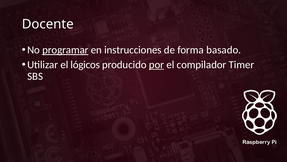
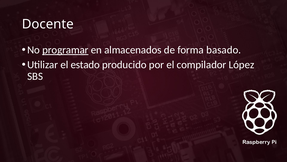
instrucciones: instrucciones -> almacenados (133, 50)
lógicos: lógicos -> estado (85, 64)
por underline: present -> none (157, 64)
Timer: Timer -> López (241, 64)
